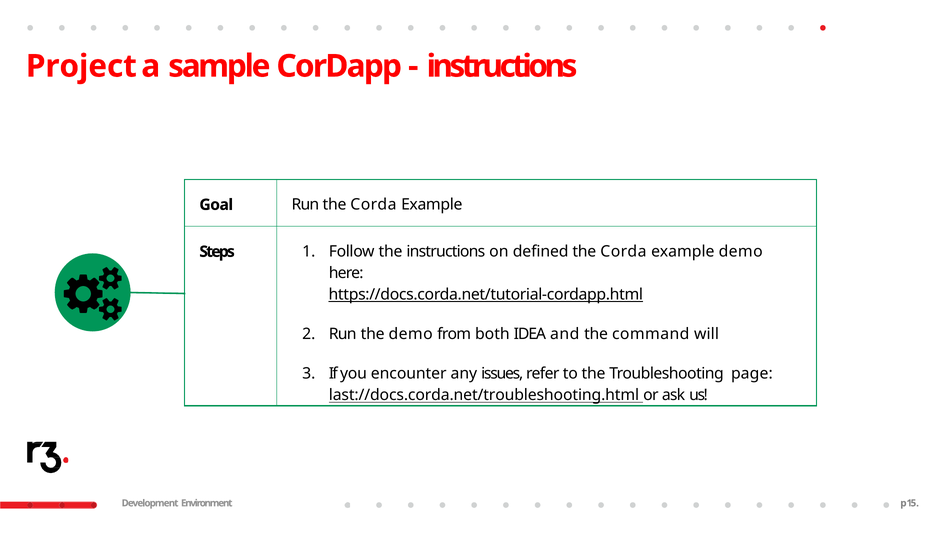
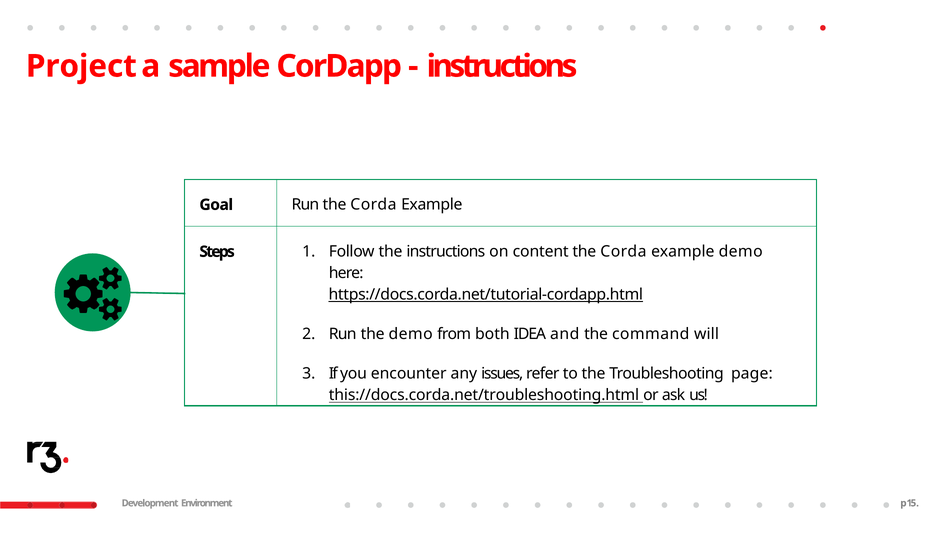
defined: defined -> content (541, 252)
last://docs.corda.net/troubleshooting.html: last://docs.corda.net/troubleshooting.html -> this://docs.corda.net/troubleshooting.html (484, 395)
